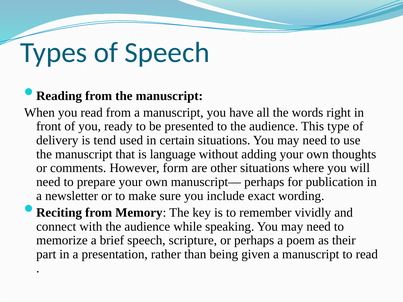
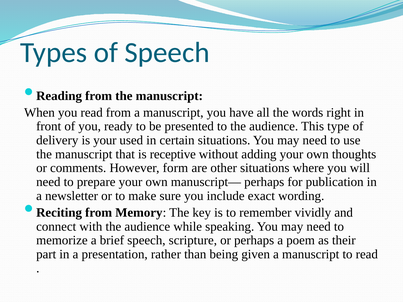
is tend: tend -> your (105, 140)
language: language -> receptive (173, 154)
